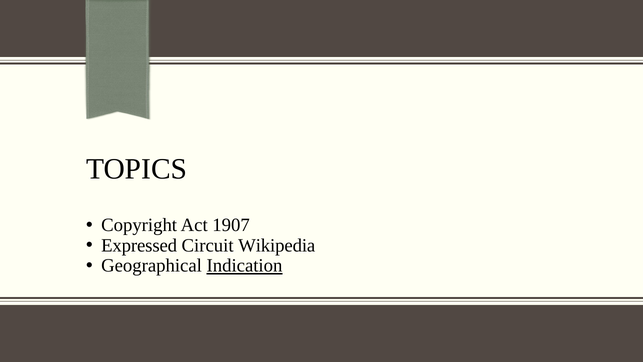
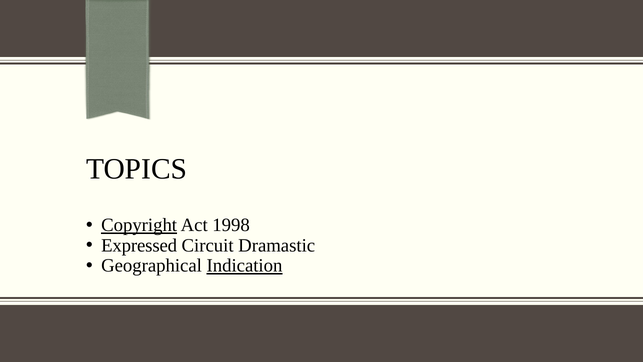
Copyright underline: none -> present (139, 225)
1907: 1907 -> 1998 (231, 225)
Wikipedia: Wikipedia -> Dramastic (277, 245)
